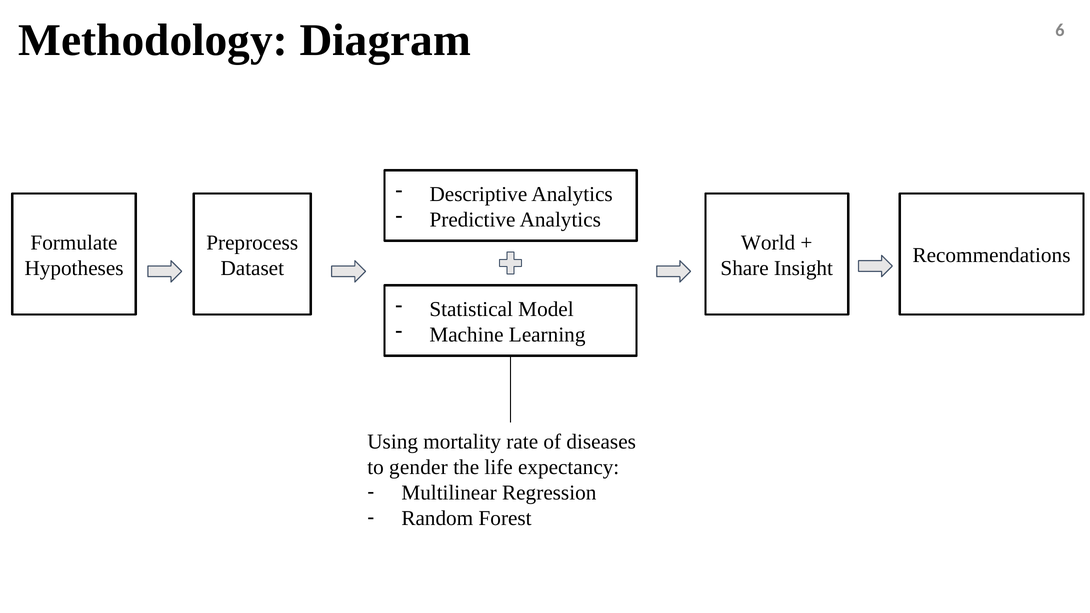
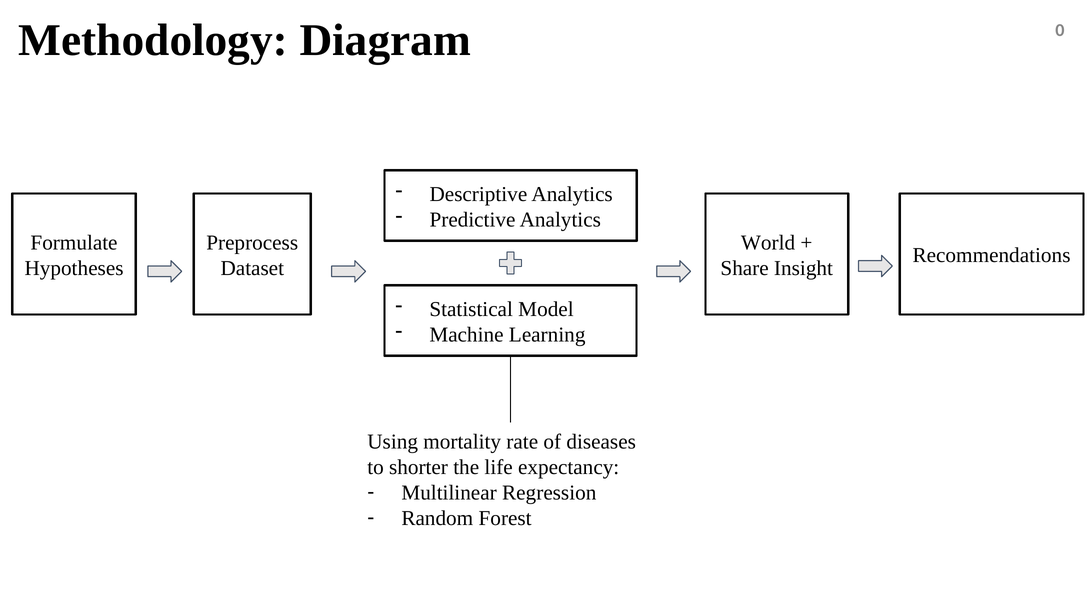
6: 6 -> 0 (1060, 30)
gender: gender -> shorter (419, 467)
